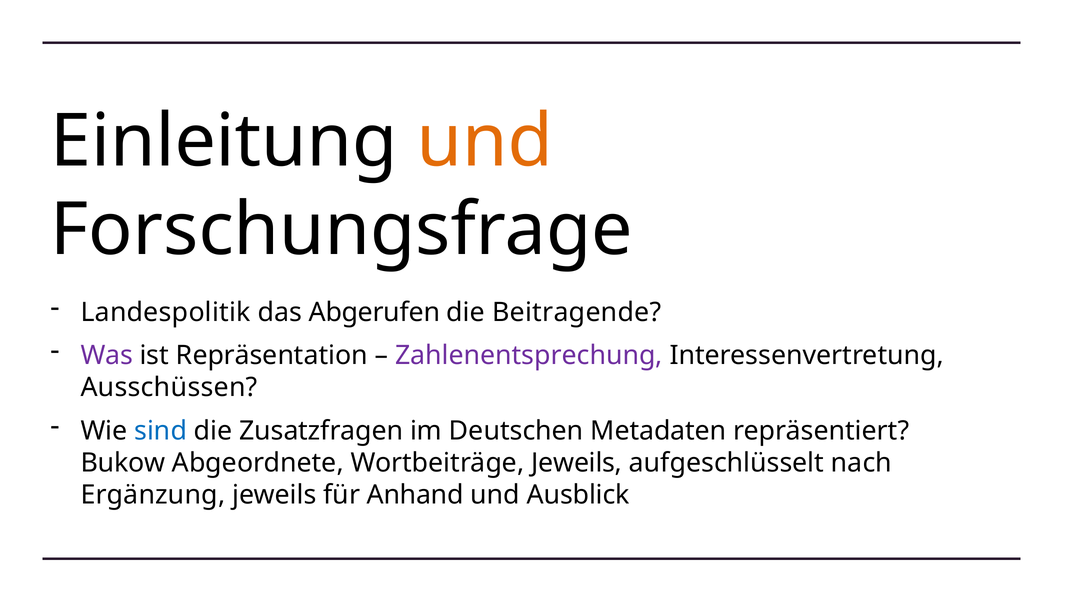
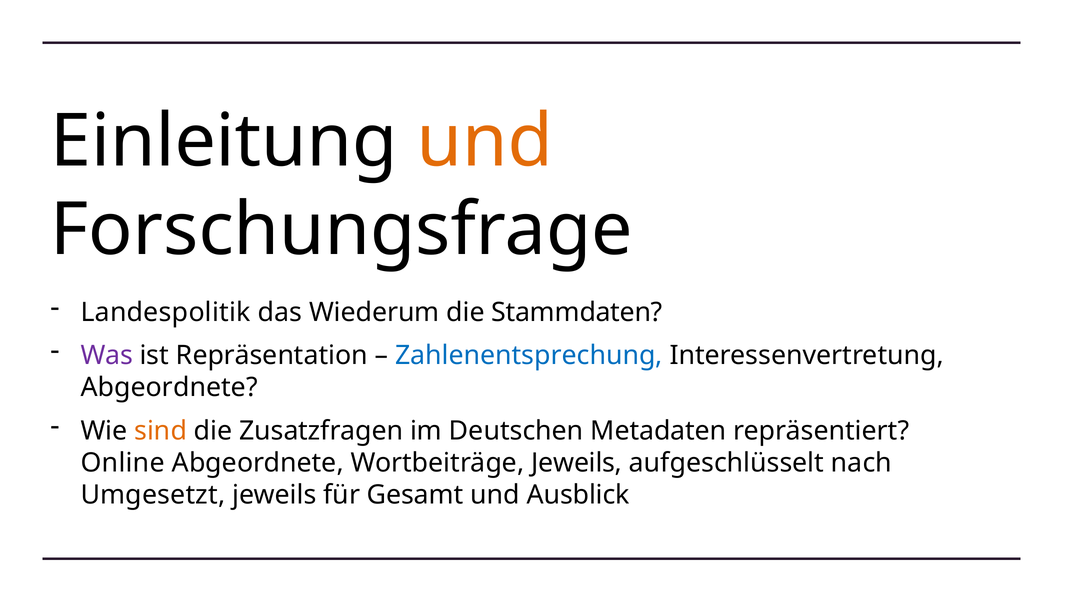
Abgerufen: Abgerufen -> Wiederum (374, 312)
Beitragende: Beitragende -> Stammdaten (577, 312)
Zahlenentsprechung colour: purple -> blue (529, 355)
Ausschüssen: Ausschüssen -> Abgeordnete (169, 388)
sind colour: blue -> orange (161, 431)
Bukow: Bukow -> Online (123, 463)
Ergänzung: Ergänzung -> Umgesetzt (153, 495)
Anhand: Anhand -> Gesamt (415, 495)
